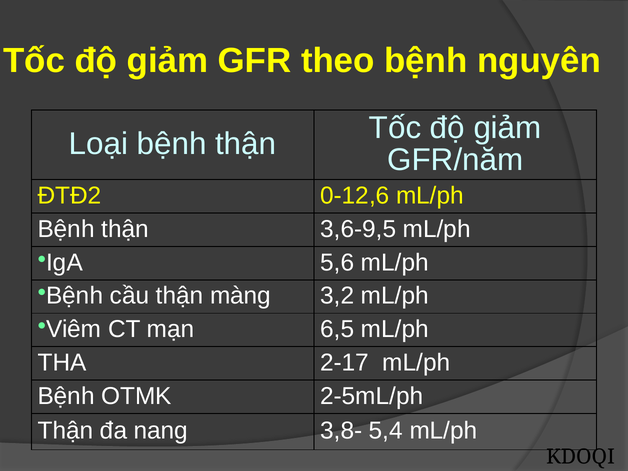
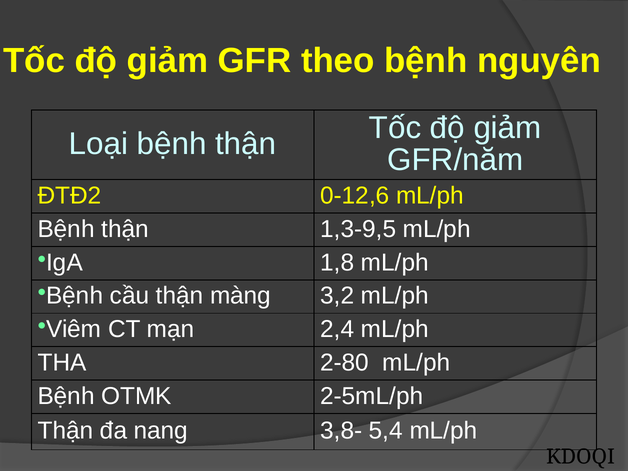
3,6-9,5: 3,6-9,5 -> 1,3-9,5 (358, 229)
5,6: 5,6 -> 1,8 (337, 262)
6,5: 6,5 -> 2,4 (337, 329)
2-17: 2-17 -> 2-80 (345, 363)
